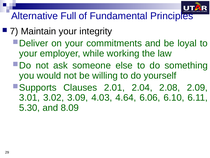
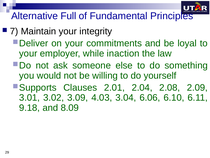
working: working -> inaction (123, 53)
4.64: 4.64 -> 3.04 (126, 97)
5.30: 5.30 -> 9.18 (30, 108)
